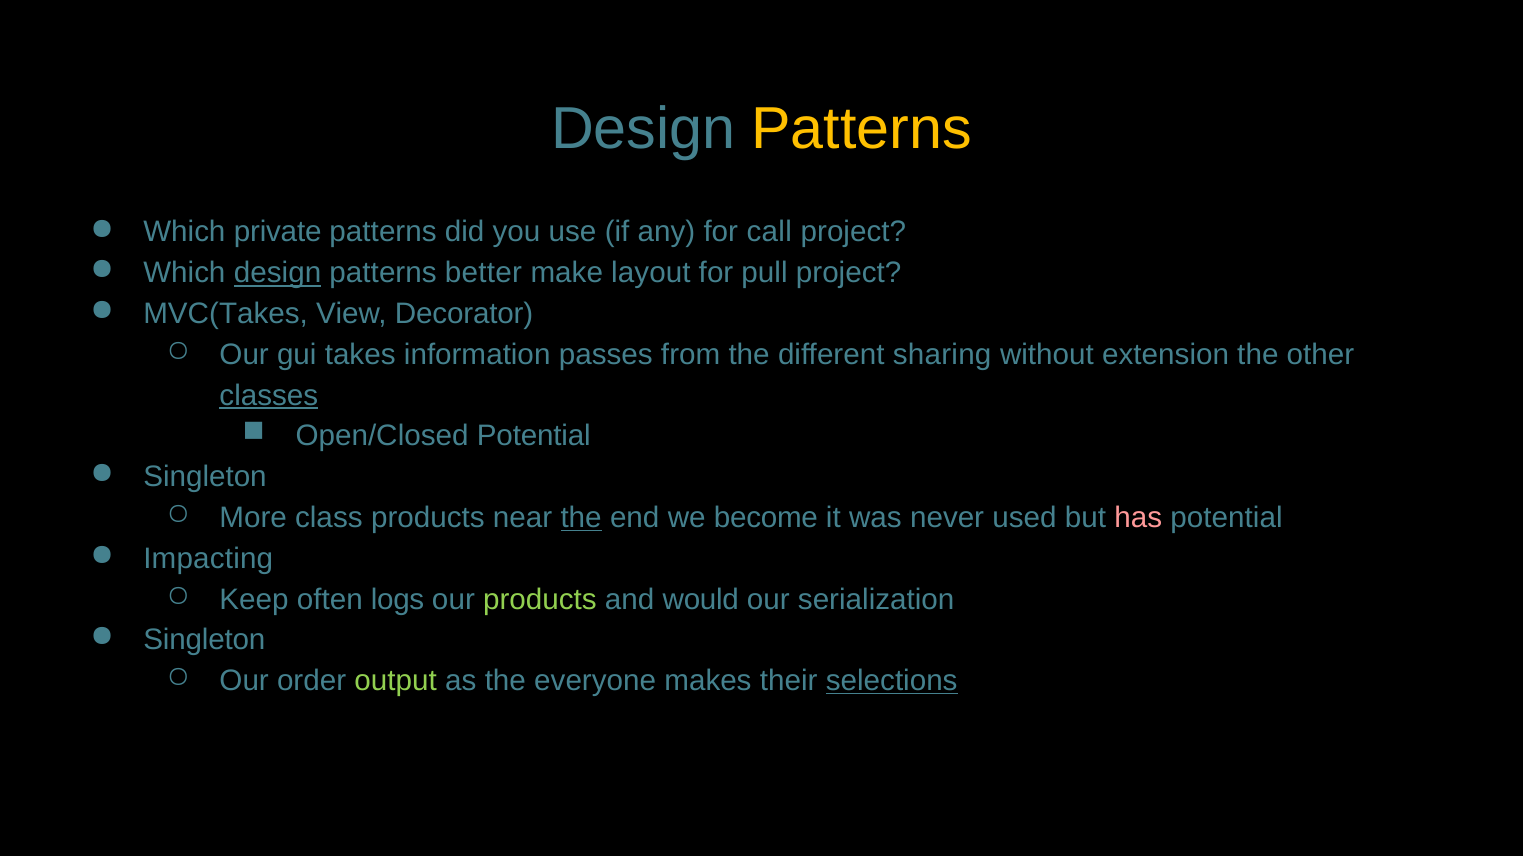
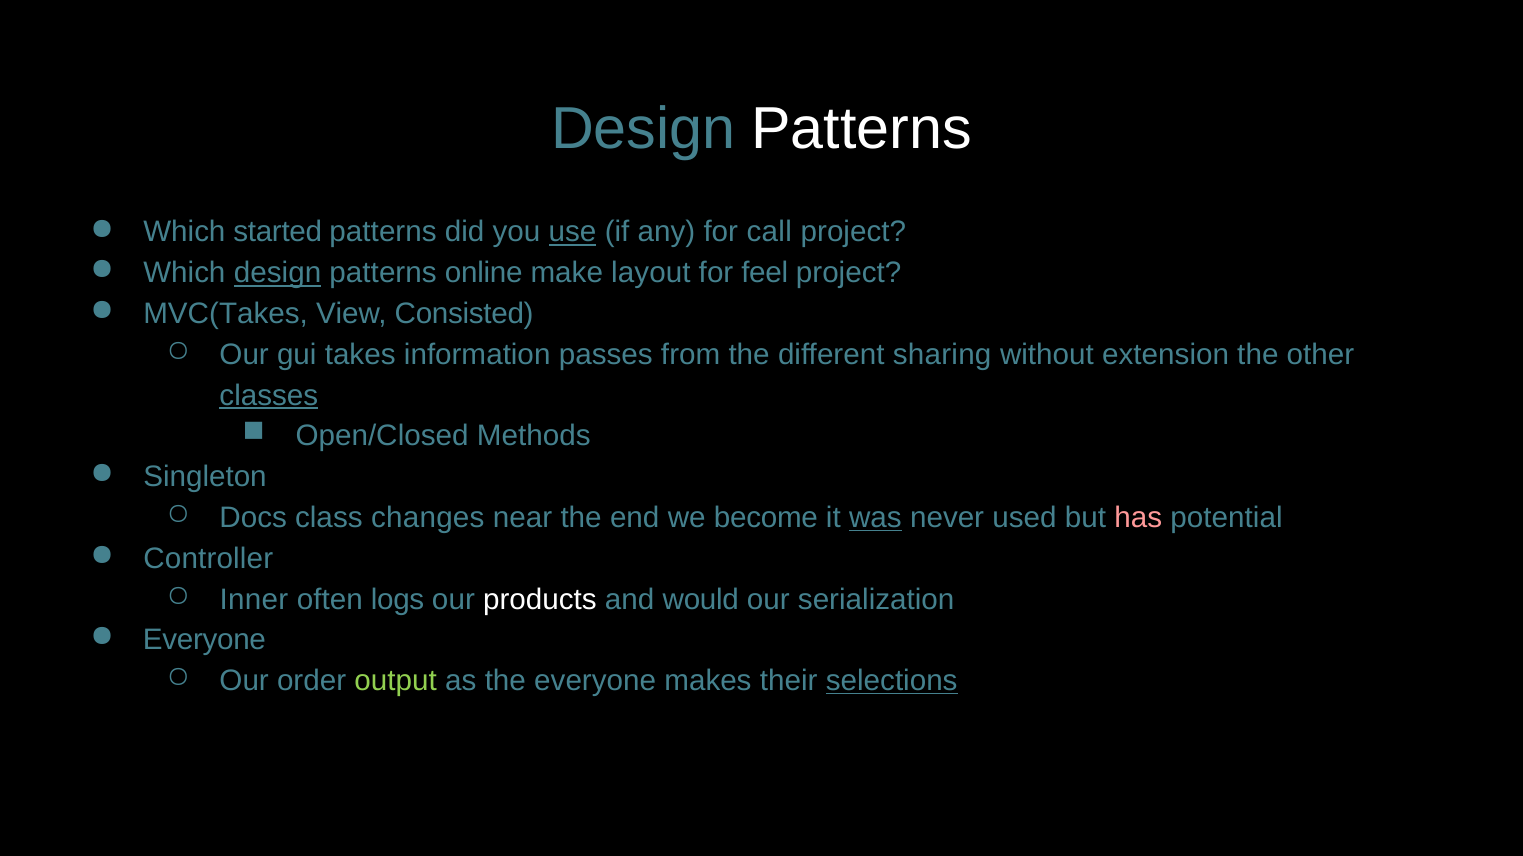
Patterns colour: yellow -> white (862, 129)
private: private -> started (278, 232)
use underline: none -> present (572, 232)
better: better -> online (484, 273)
pull: pull -> feel (765, 273)
Decorator: Decorator -> Consisted (464, 314)
Open/Closed Potential: Potential -> Methods (534, 436)
More: More -> Docs (253, 518)
class products: products -> changes (428, 518)
the underline: present -> none (581, 518)
was underline: none -> present (875, 518)
Impacting: Impacting -> Controller (208, 559)
Keep: Keep -> Inner (254, 600)
products colour: light green -> white (540, 600)
Singleton: Singleton -> Everyone (204, 641)
